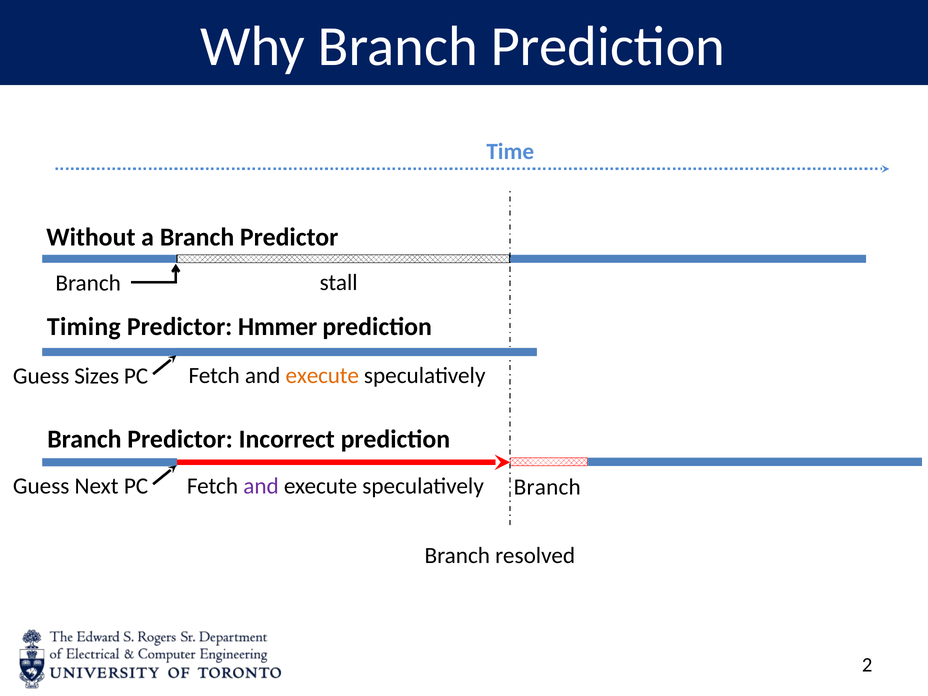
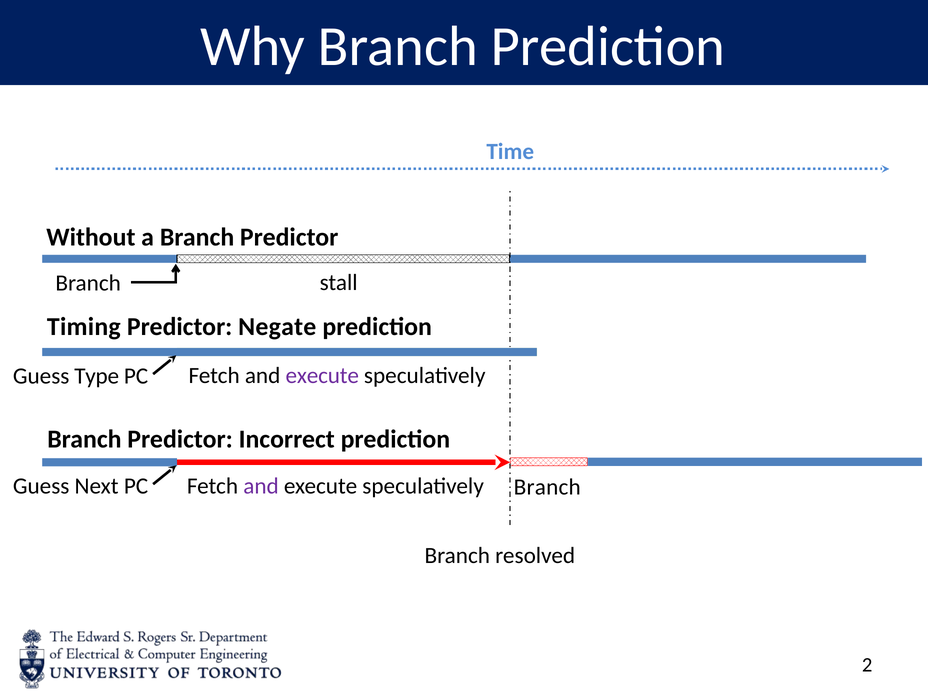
Hmmer: Hmmer -> Negate (277, 327)
execute colour: orange -> purple (322, 375)
Sizes: Sizes -> Type (97, 376)
